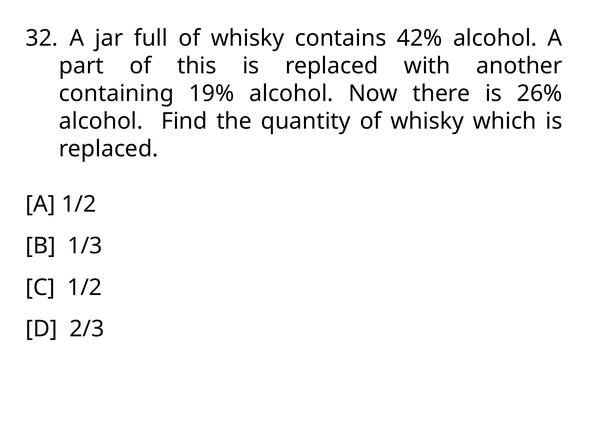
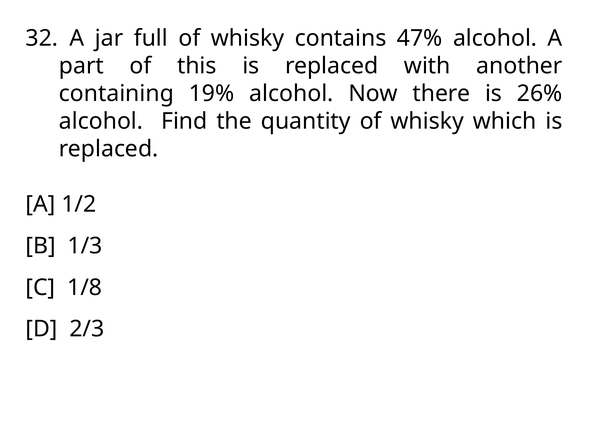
42%: 42% -> 47% (420, 38)
C 1/2: 1/2 -> 1/8 (85, 287)
